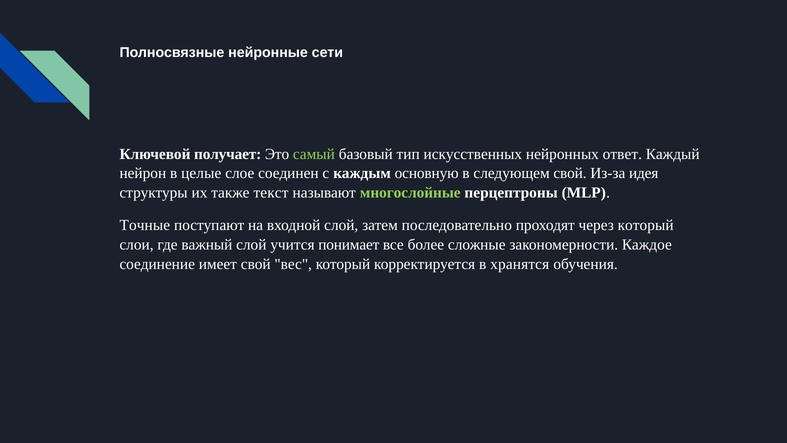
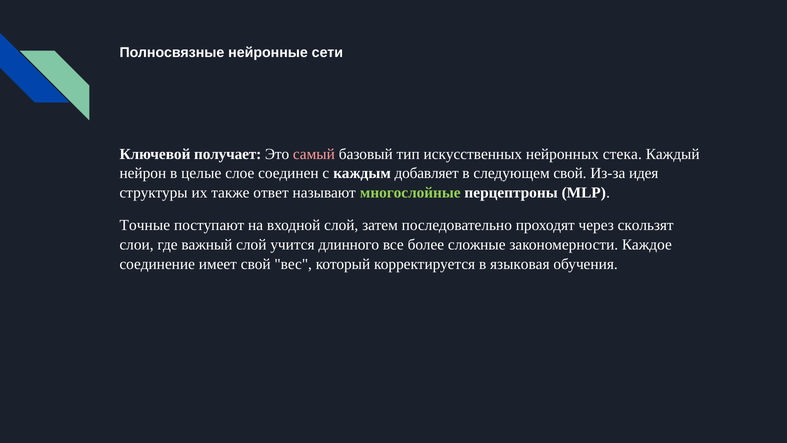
самый colour: light green -> pink (314, 154)
ответ: ответ -> стека (622, 154)
основную: основную -> добавляет (427, 173)
текст: текст -> ответ (271, 193)
через который: который -> скользят (646, 225)
понимает: понимает -> длинного (349, 245)
хранятся: хранятся -> языковая (520, 264)
